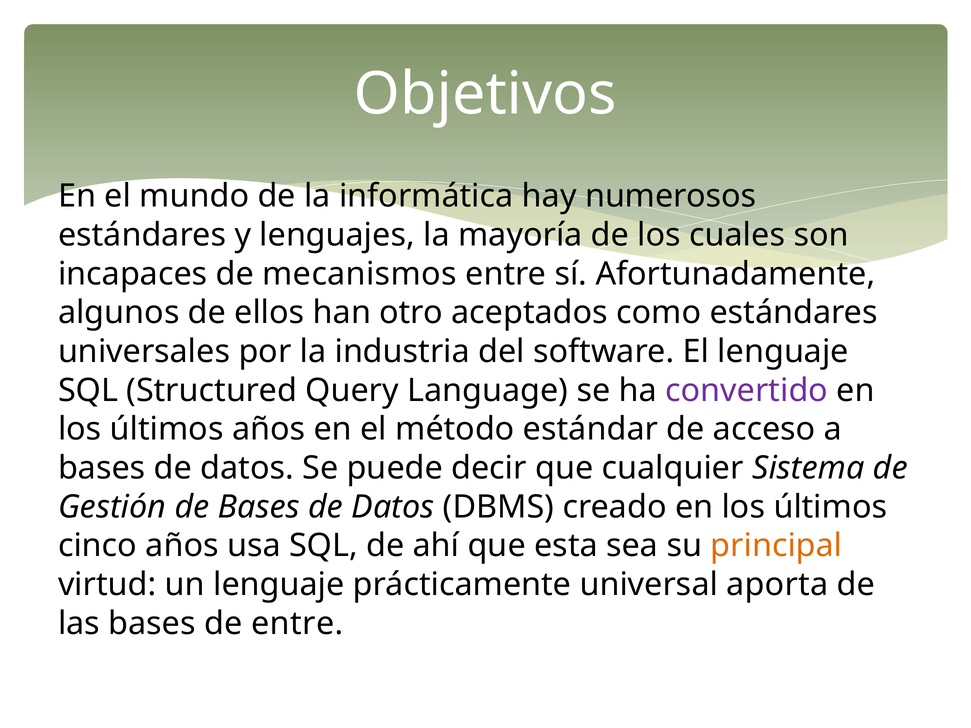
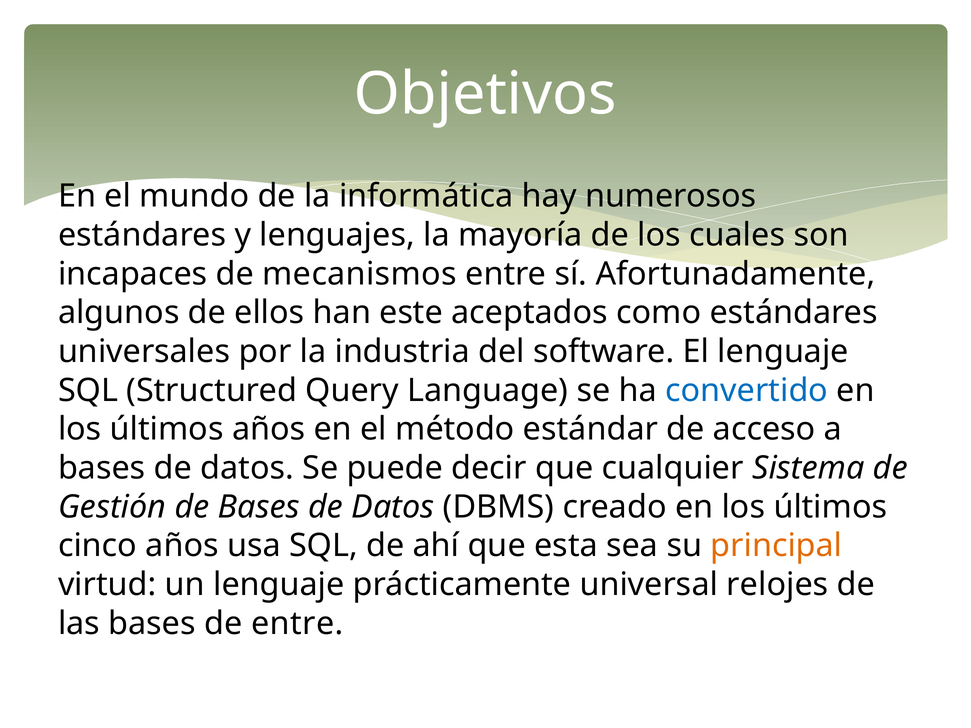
otro: otro -> este (411, 313)
convertido colour: purple -> blue (747, 391)
aporta: aporta -> relojes (777, 585)
